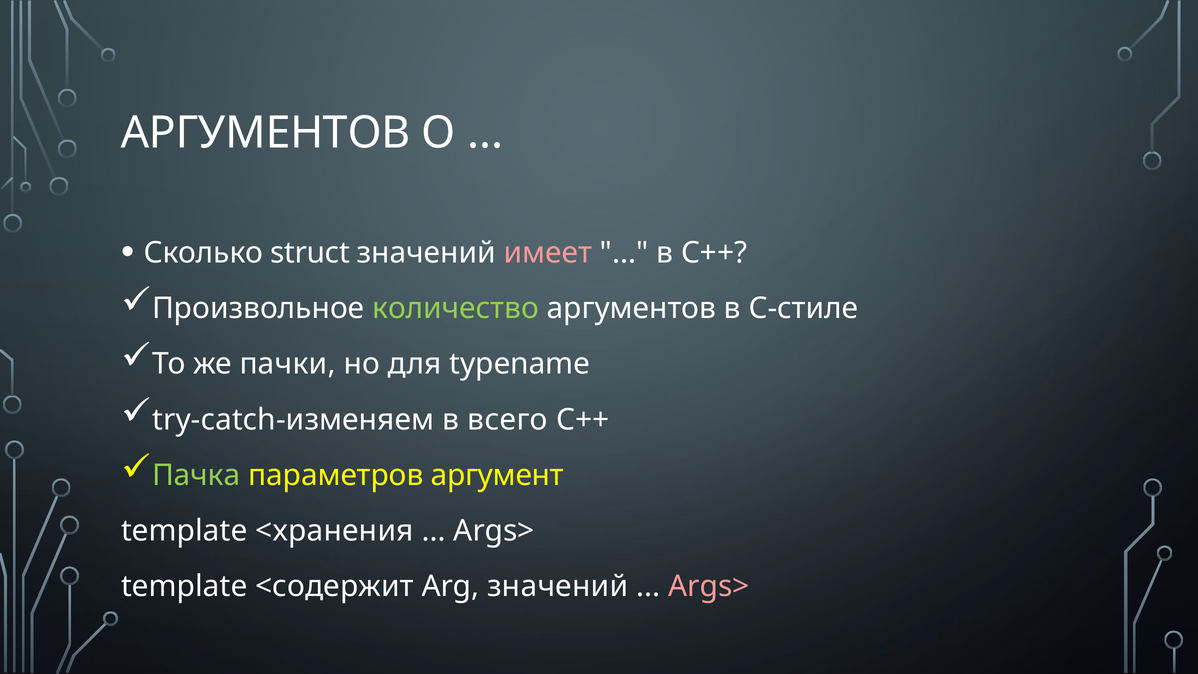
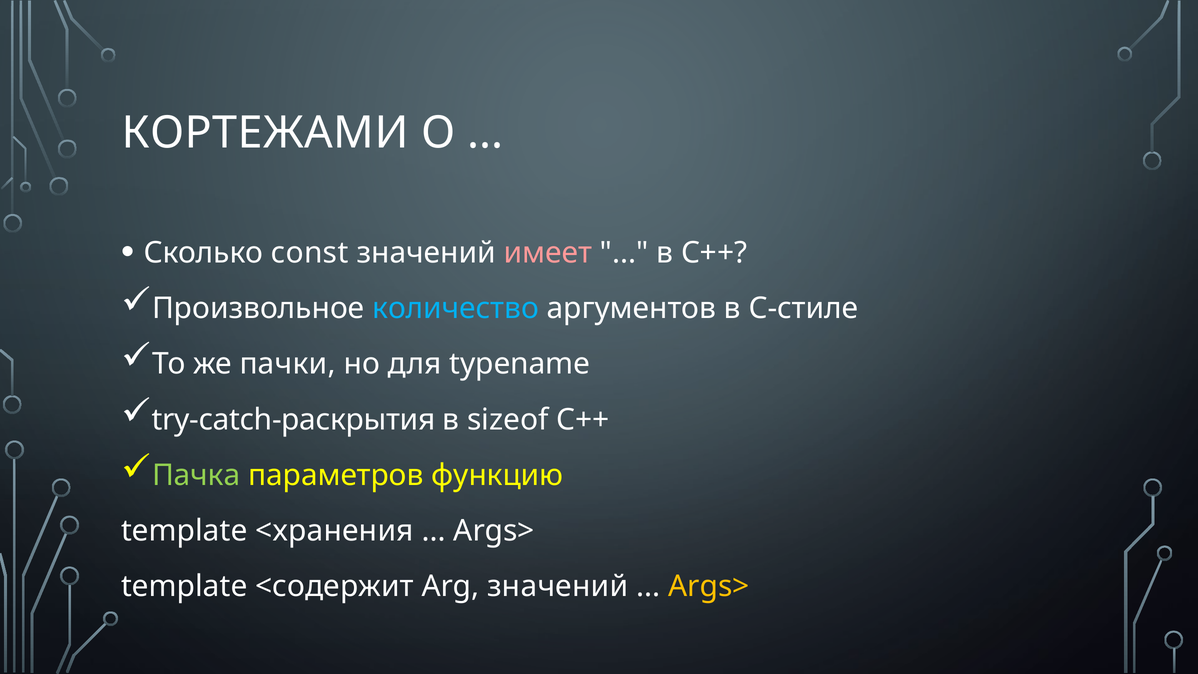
АРГУМЕНТОВ: АРГУМЕНТОВ -> КОРТЕЖАМИ (265, 133)
struct: struct -> const (310, 253)
количество colour: light green -> light blue (456, 308)
try-catch-изменяем: try-catch-изменяем -> try-catch-раскрытия (293, 420)
всего: всего -> sizeof (508, 420)
аргумент: аргумент -> функцию (497, 475)
Args> colour: pink -> yellow (709, 586)
